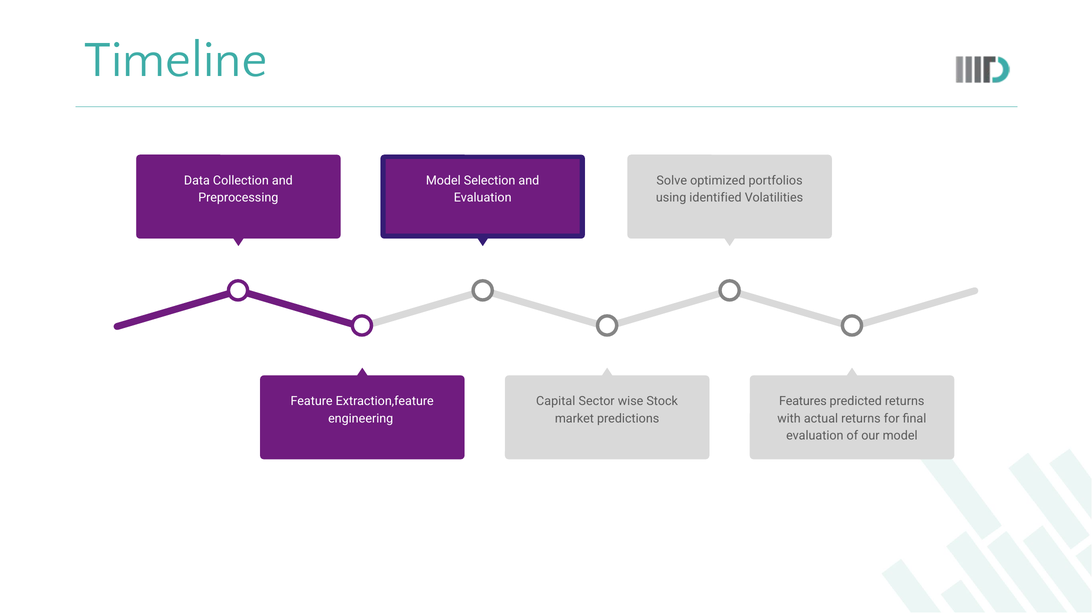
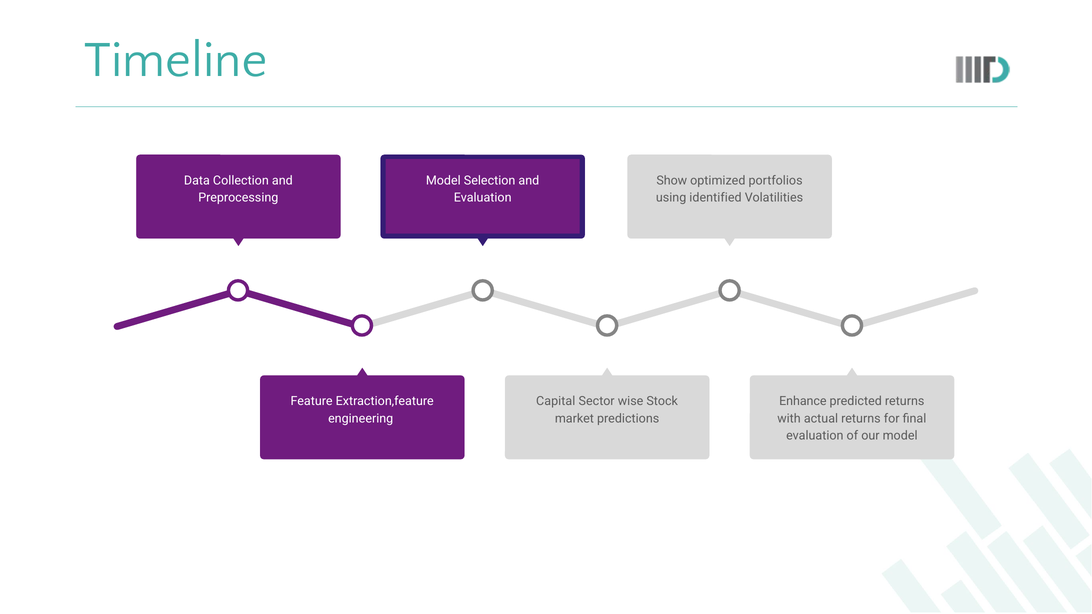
Solve: Solve -> Show (672, 181)
Features: Features -> Enhance (803, 401)
